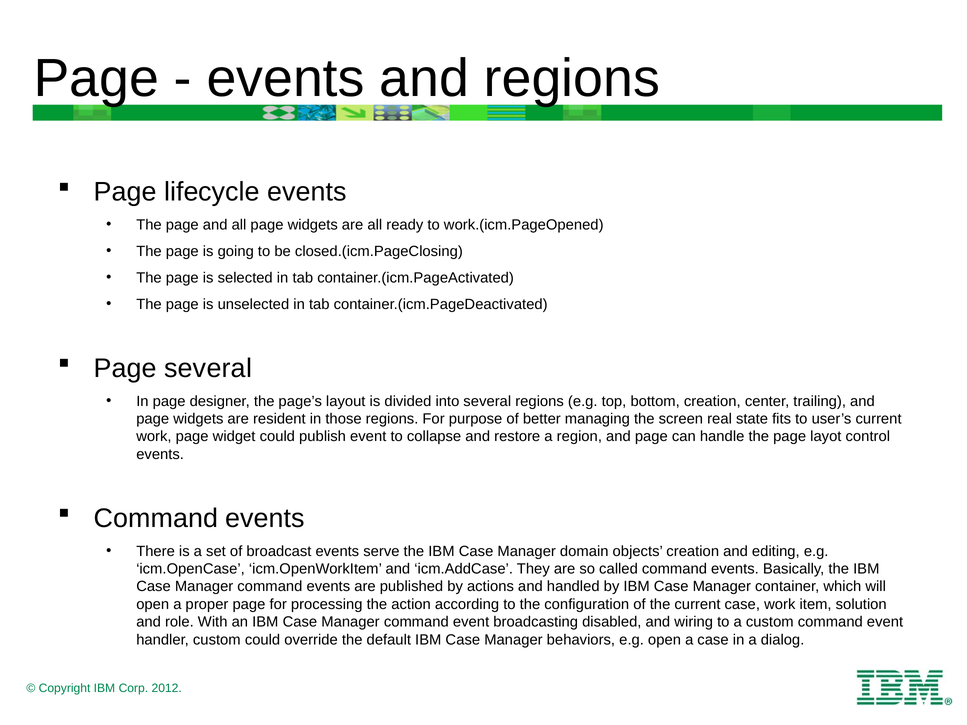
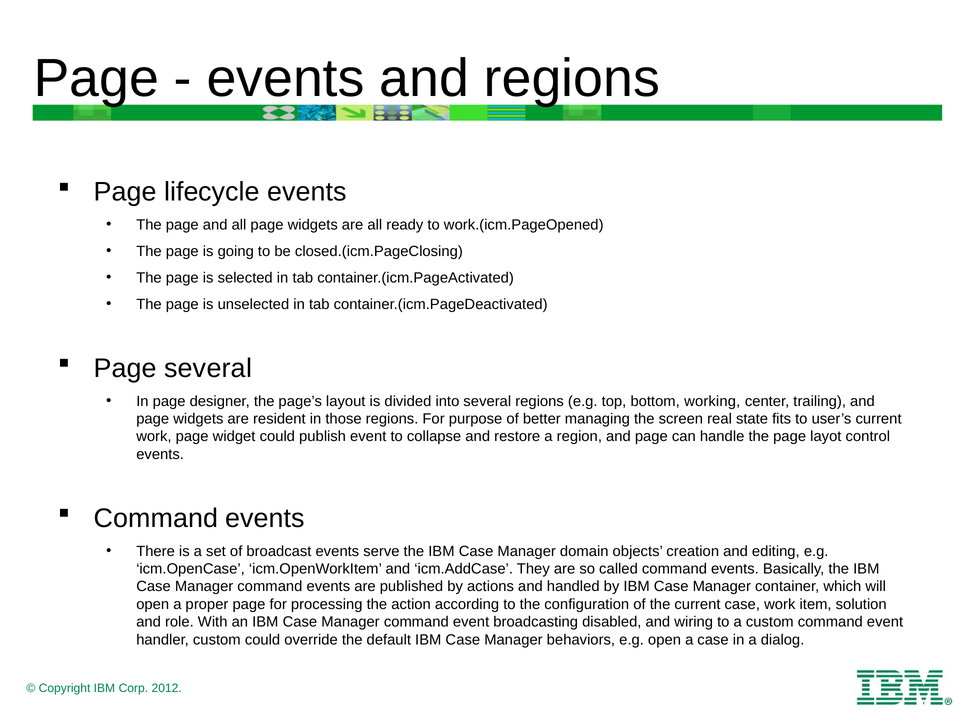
bottom creation: creation -> working (712, 401)
